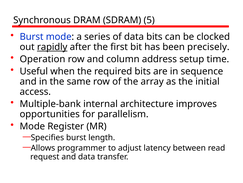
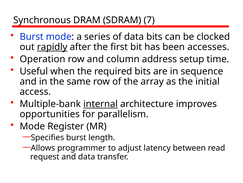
5: 5 -> 7 (149, 20)
precisely: precisely -> accesses (208, 47)
internal underline: none -> present (101, 104)
